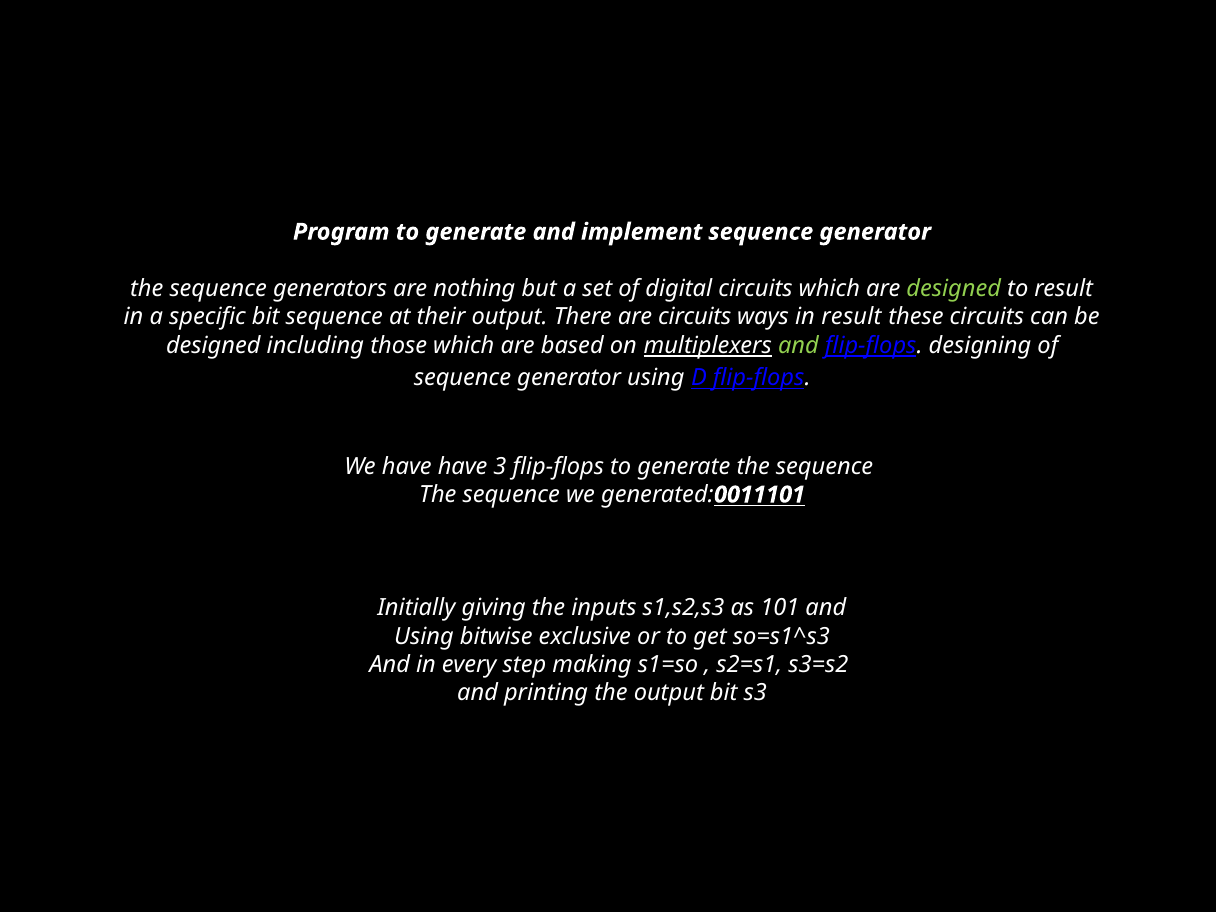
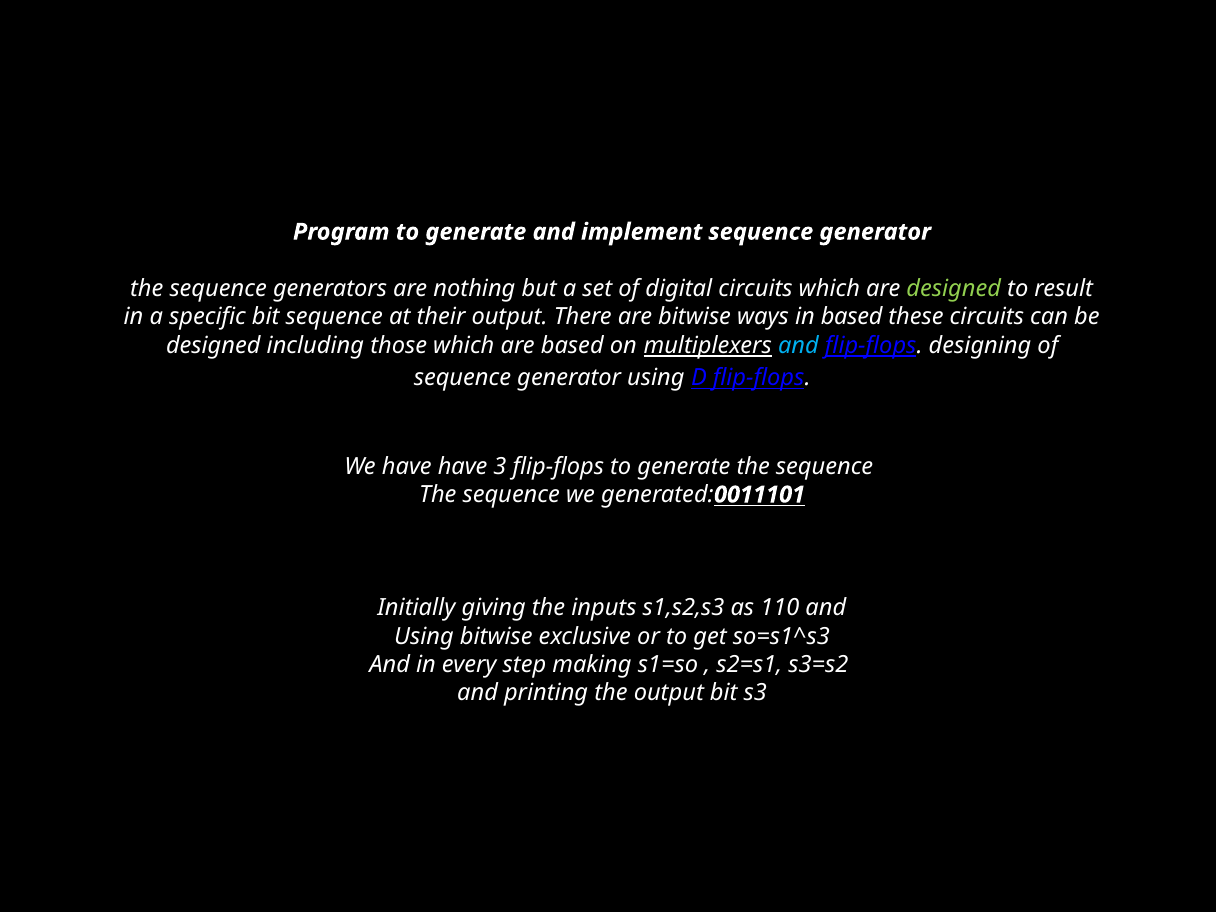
are circuits: circuits -> bitwise (695, 317)
in result: result -> based (852, 317)
and colour: light green -> light blue (798, 345)
101: 101 -> 110 (780, 608)
